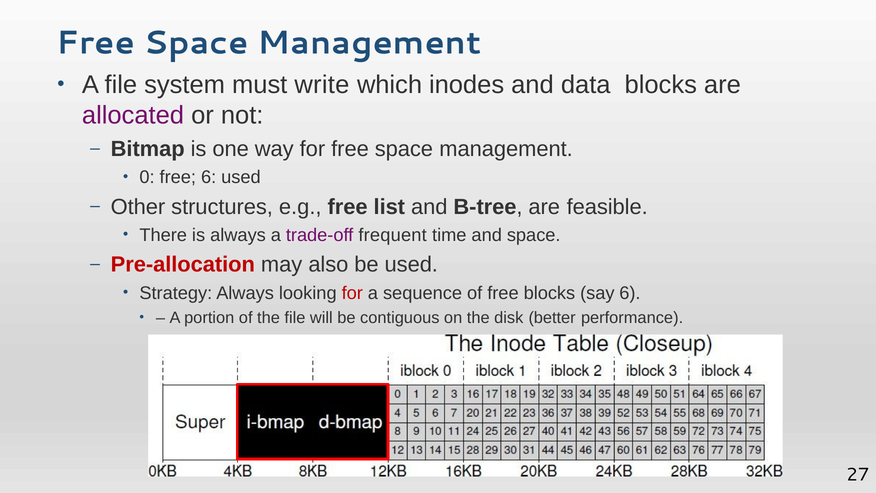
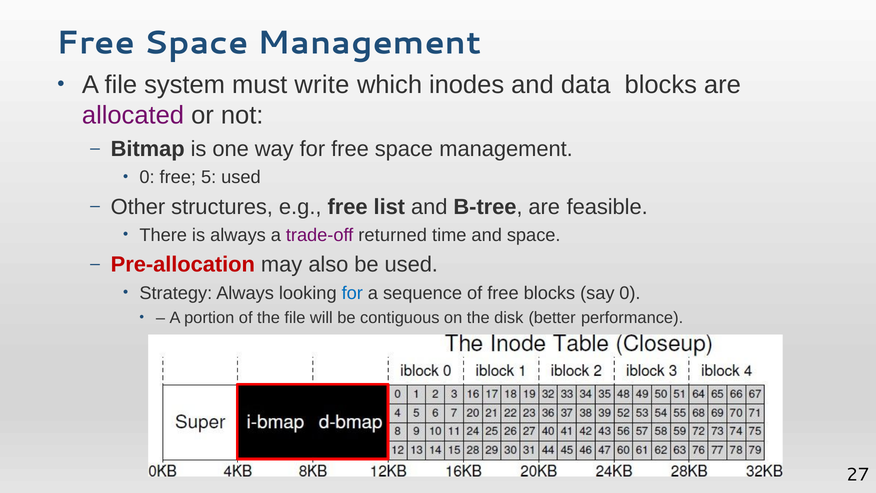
free 6: 6 -> 5 (209, 177)
frequent: frequent -> returned (393, 235)
for colour: red -> blue (352, 293)
say 6: 6 -> 0 (630, 293)
